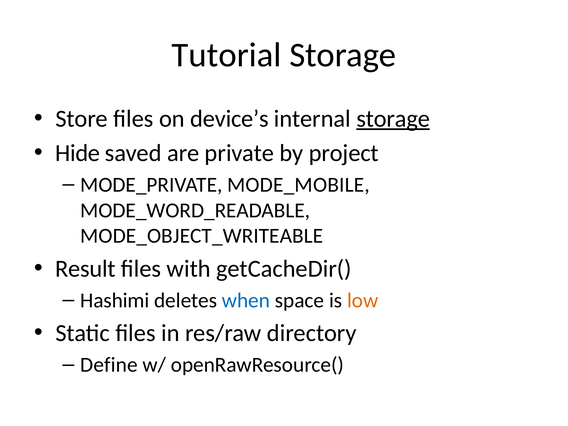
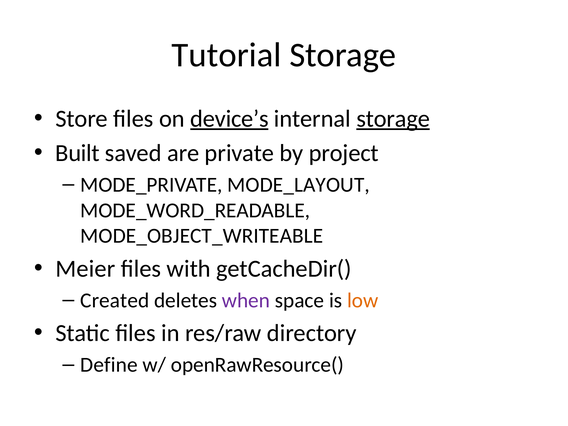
device’s underline: none -> present (229, 119)
Hide: Hide -> Built (78, 153)
MODE_MOBILE: MODE_MOBILE -> MODE_LAYOUT (299, 185)
Result: Result -> Meier (85, 269)
Hashimi: Hashimi -> Created (115, 300)
when colour: blue -> purple (246, 300)
